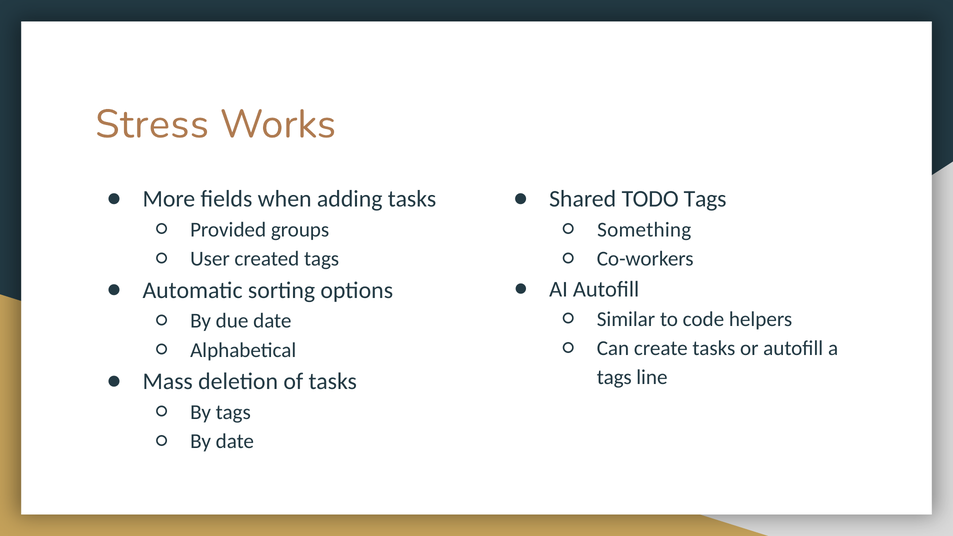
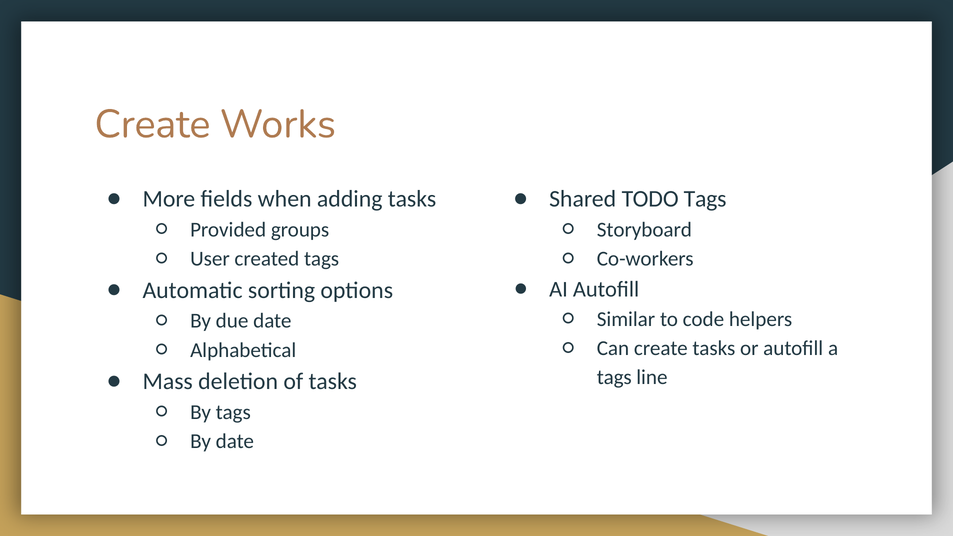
Stress: Stress -> Create (152, 124)
Something: Something -> Storyboard (644, 230)
